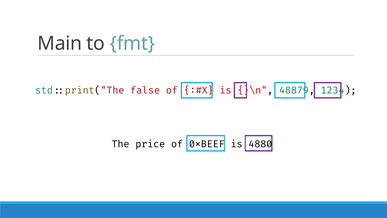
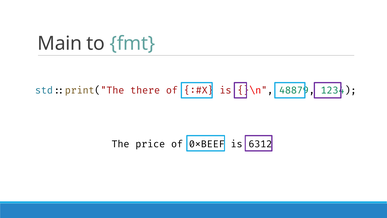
false: false -> there (145, 90)
4880: 4880 -> 6312 (260, 144)
